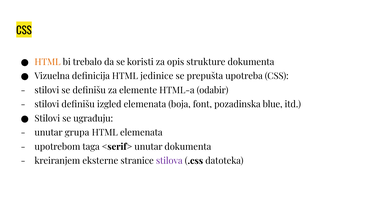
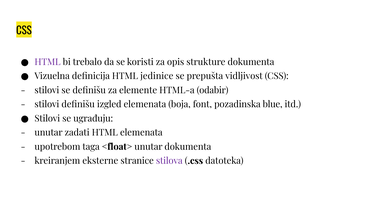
HTML colour: orange -> purple (48, 62)
upotreba: upotreba -> vidljivost (244, 76)
grupa: grupa -> zadati (77, 132)
<serif>: <serif> -> <float> (117, 146)
